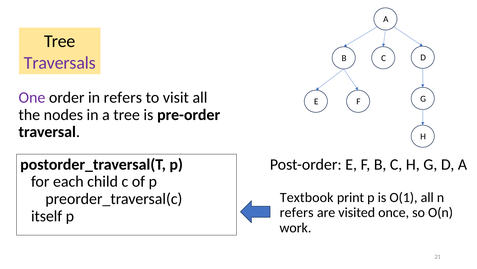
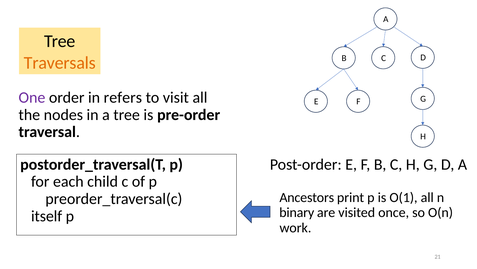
Traversals colour: purple -> orange (60, 63)
Textbook: Textbook -> Ancestors (307, 197)
refers: refers -> binary (297, 212)
